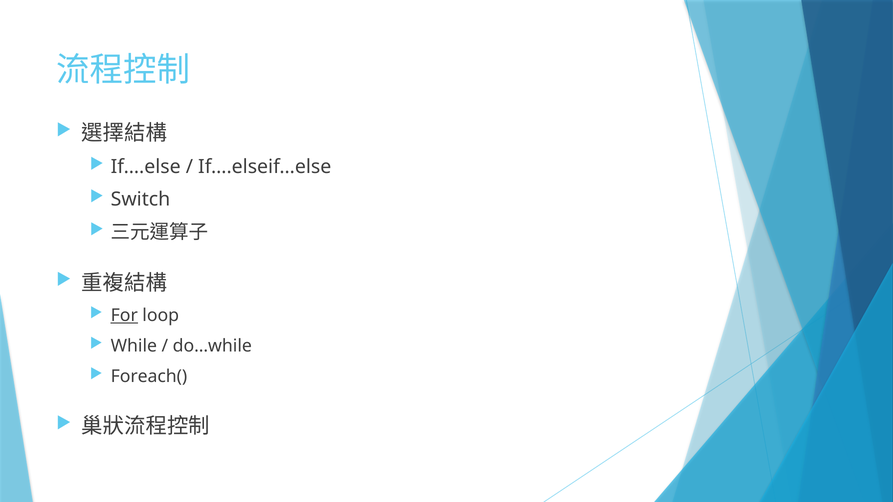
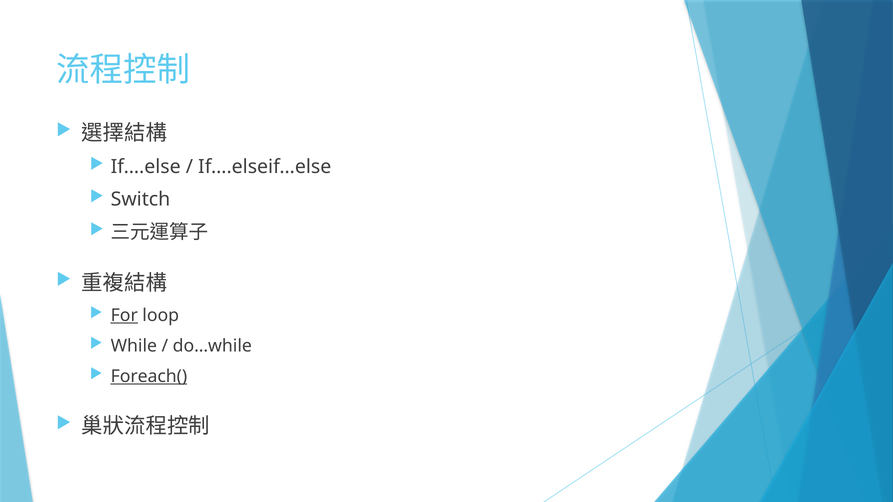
Foreach( underline: none -> present (149, 377)
